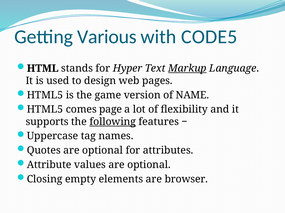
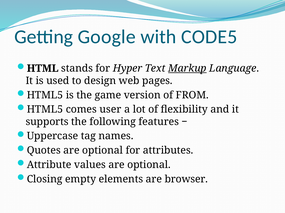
Various: Various -> Google (107, 37)
NAME: NAME -> FROM (192, 95)
page: page -> user (110, 110)
following underline: present -> none (113, 122)
